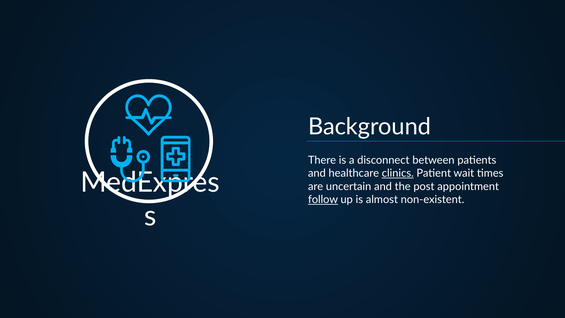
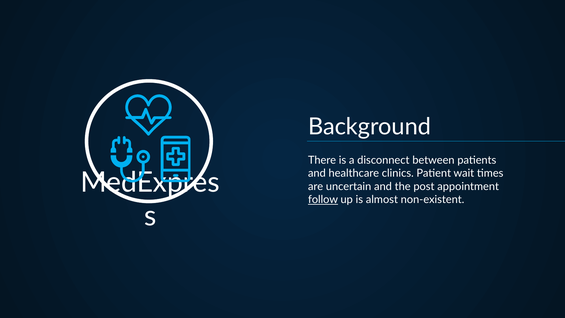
clinics underline: present -> none (398, 173)
